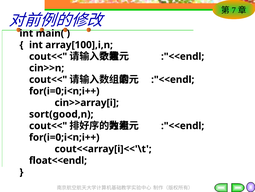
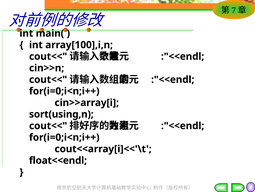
sort(good,n: sort(good,n -> sort(using,n (61, 114)
